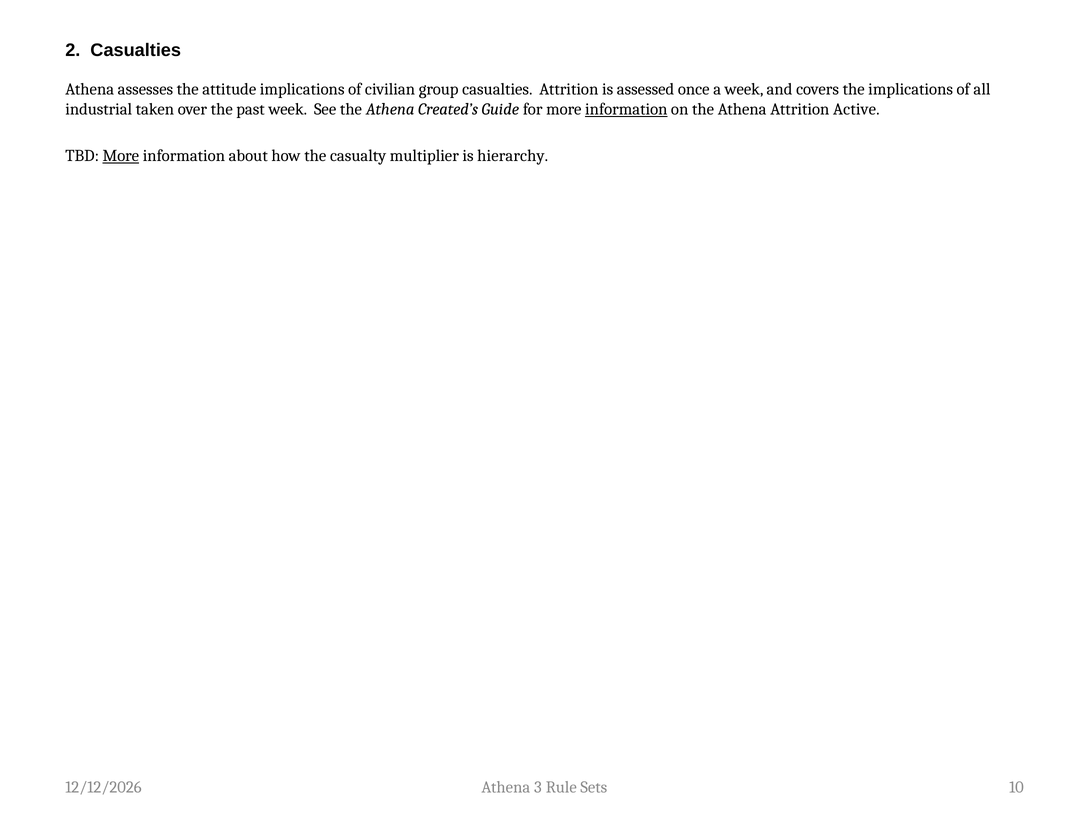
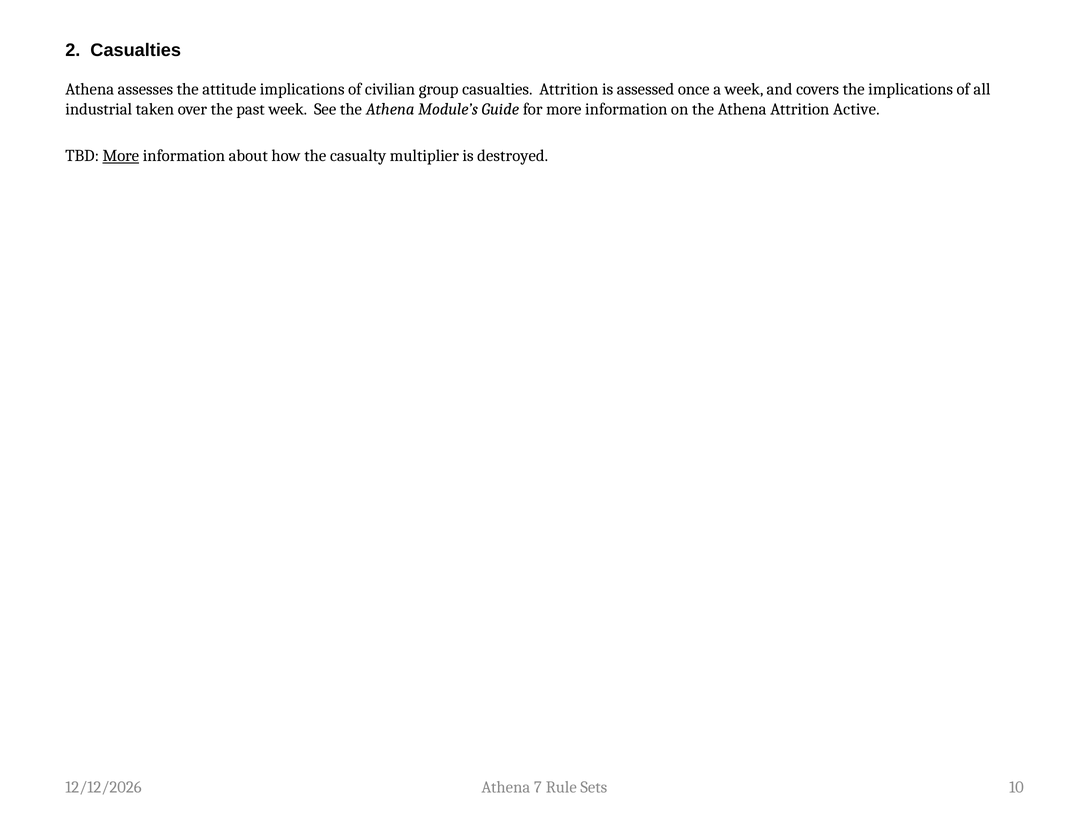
Created’s: Created’s -> Module’s (448, 109)
information underline: present -> none (626, 109)
hierarchy: hierarchy -> destroyed (513, 156)
3: 3 -> 7 (538, 787)
